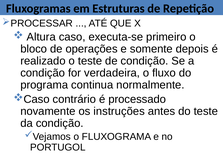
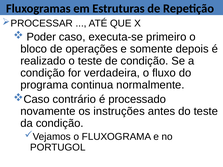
Altura: Altura -> Poder (41, 37)
